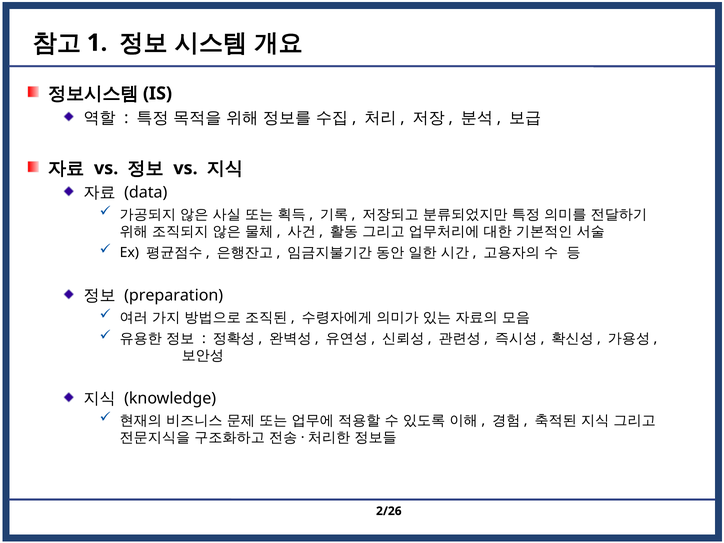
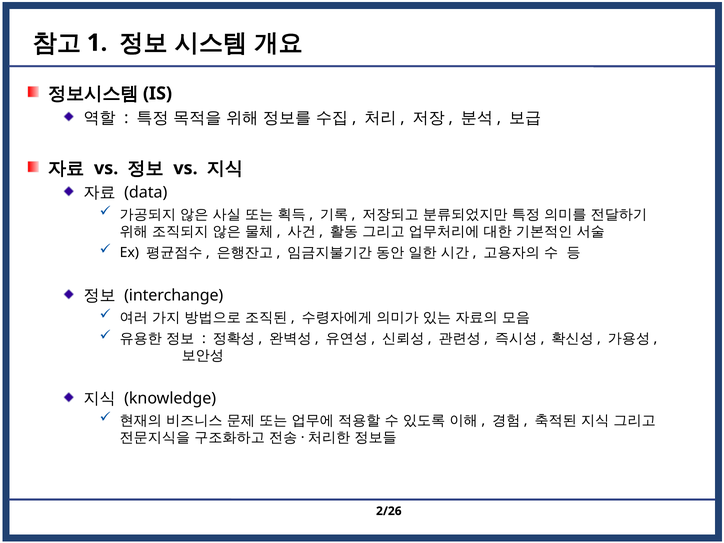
preparation: preparation -> interchange (174, 296)
